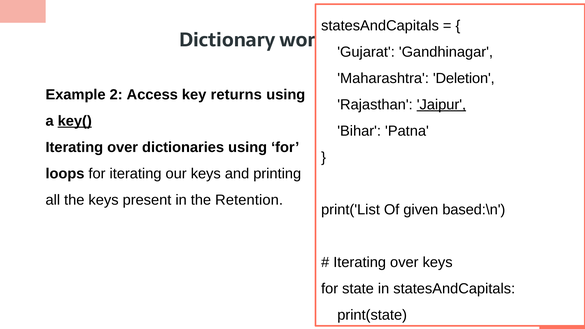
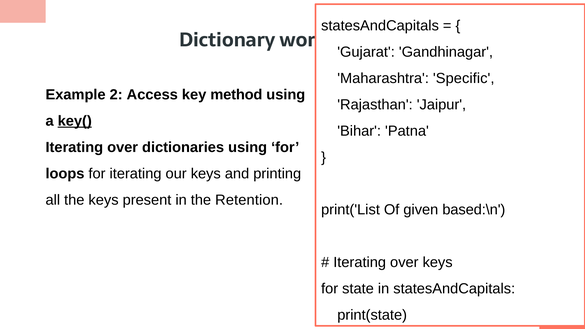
Deletion: Deletion -> Specific (464, 78)
returns: returns -> method (236, 95)
Jaipur underline: present -> none (441, 105)
